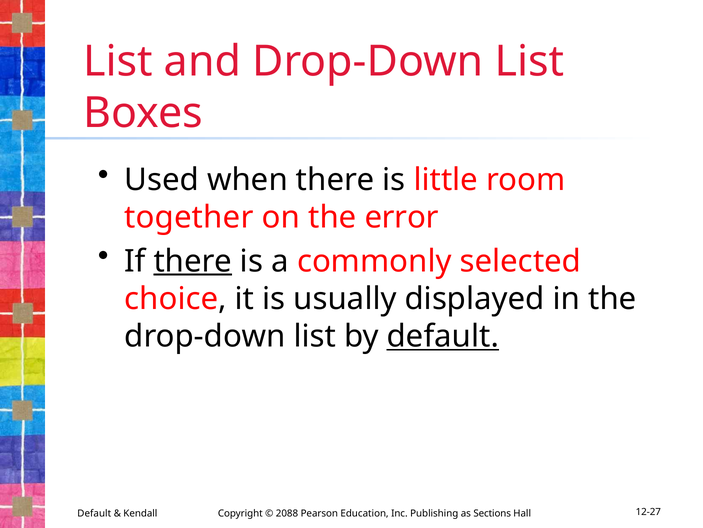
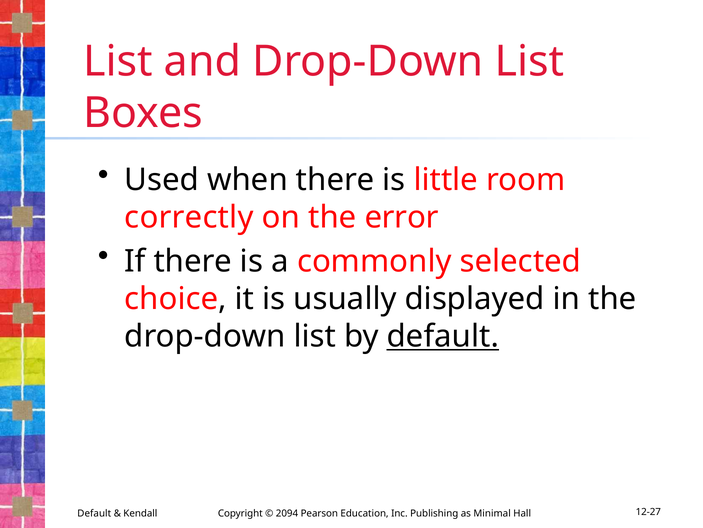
together: together -> correctly (189, 217)
there underline: present -> none (193, 261)
2088: 2088 -> 2094 (287, 513)
Sections: Sections -> Minimal (492, 513)
